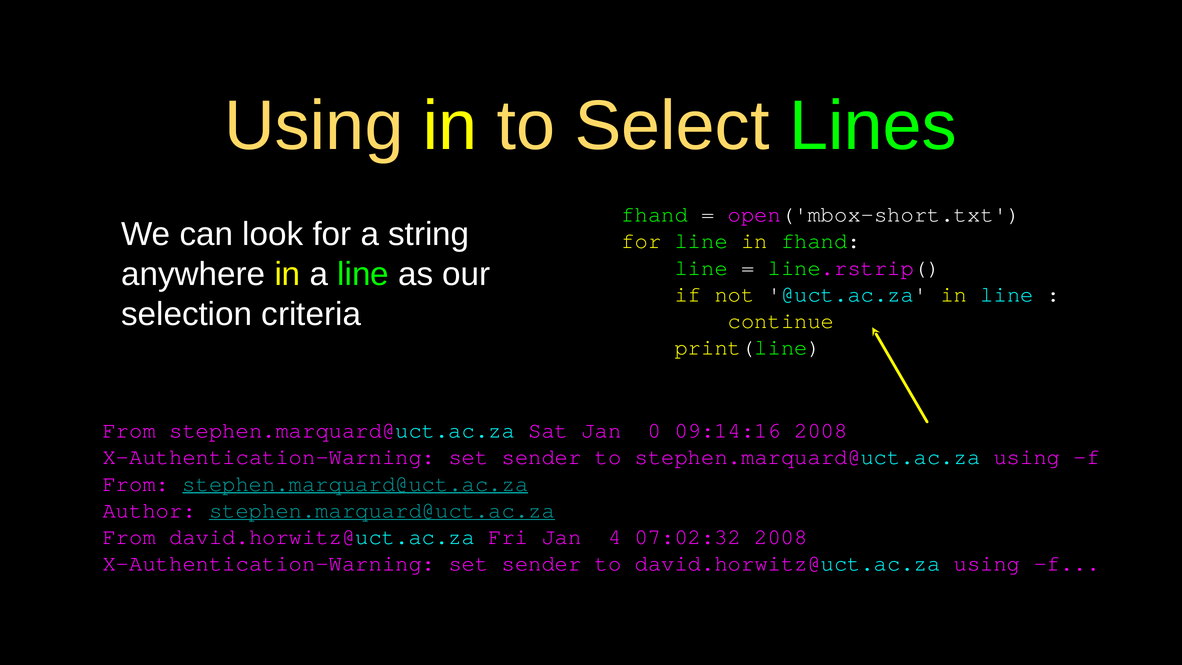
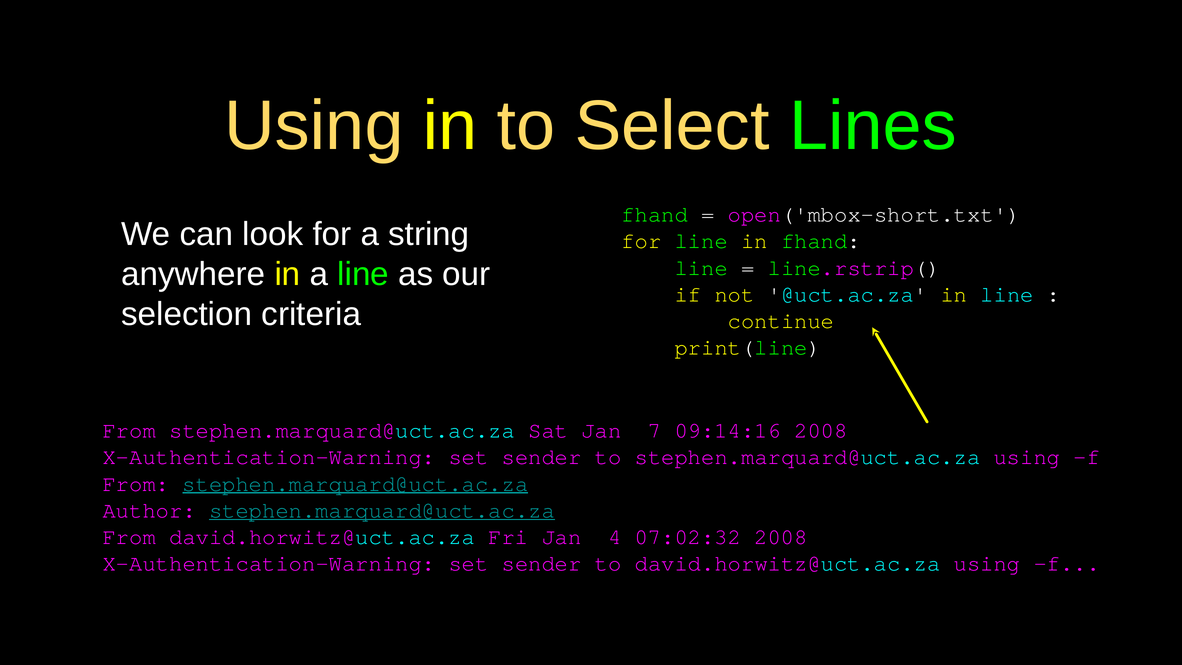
0: 0 -> 7 (655, 430)
